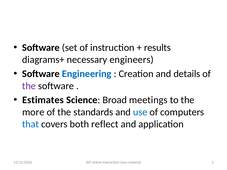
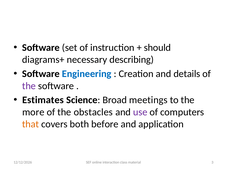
results: results -> should (157, 48)
engineers: engineers -> describing (132, 60)
standards: standards -> obstacles (93, 112)
use colour: blue -> purple (140, 112)
that colour: blue -> orange (31, 124)
reflect: reflect -> before (105, 124)
